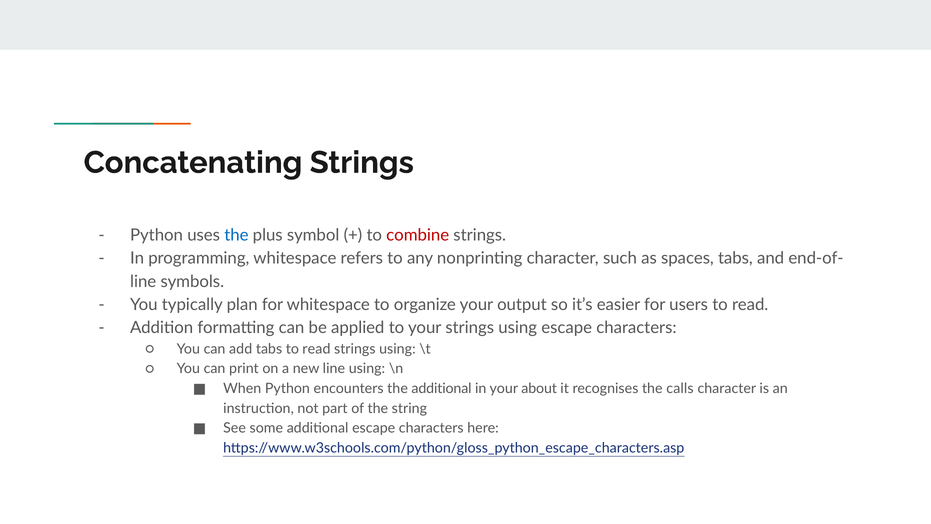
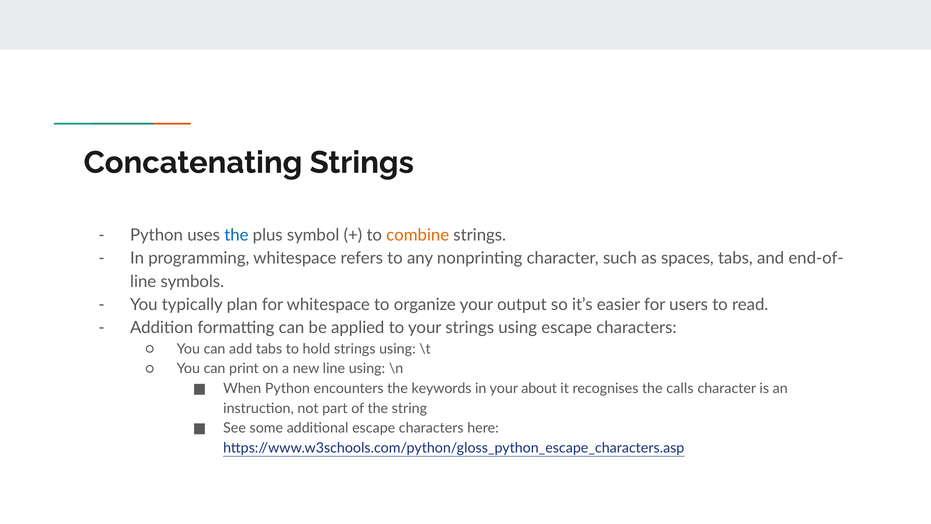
combine colour: red -> orange (418, 235)
tabs to read: read -> hold (316, 349)
the additional: additional -> keywords (442, 388)
